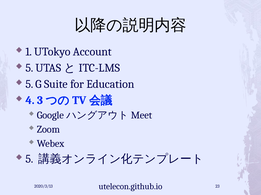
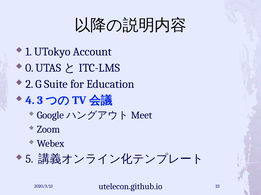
5: 5 -> 0 (29, 68)
5: 5 -> 2 (29, 84)
